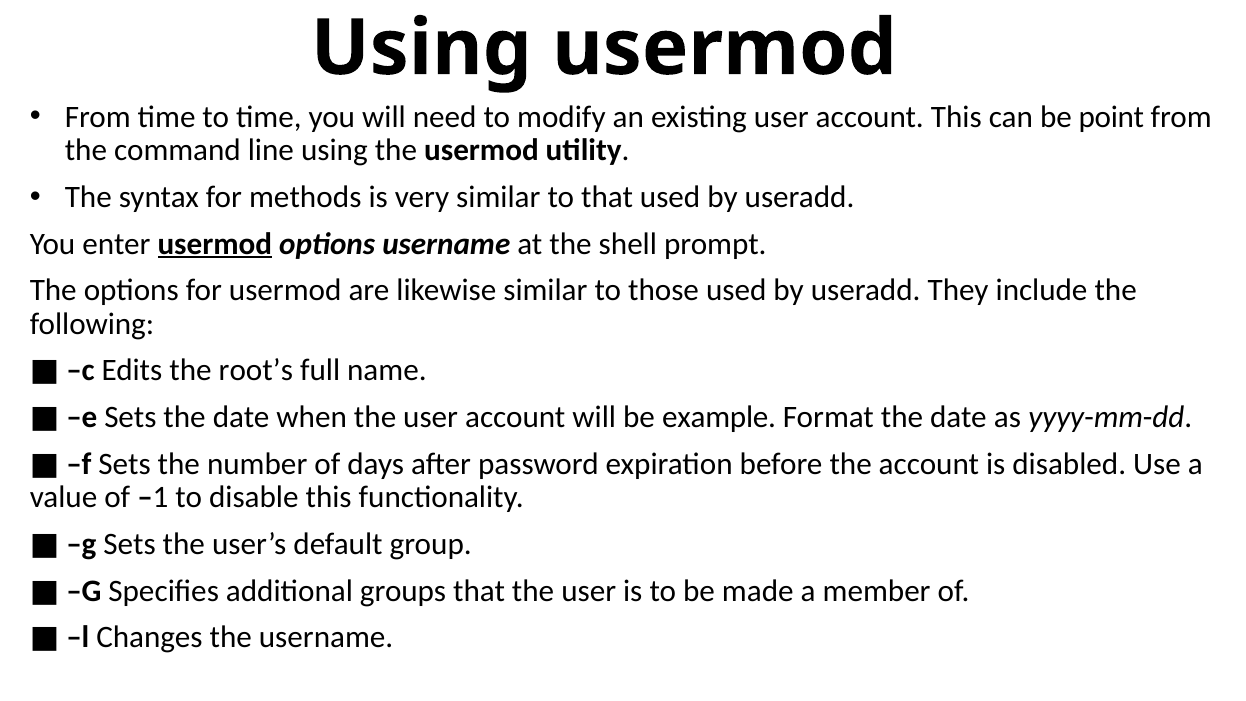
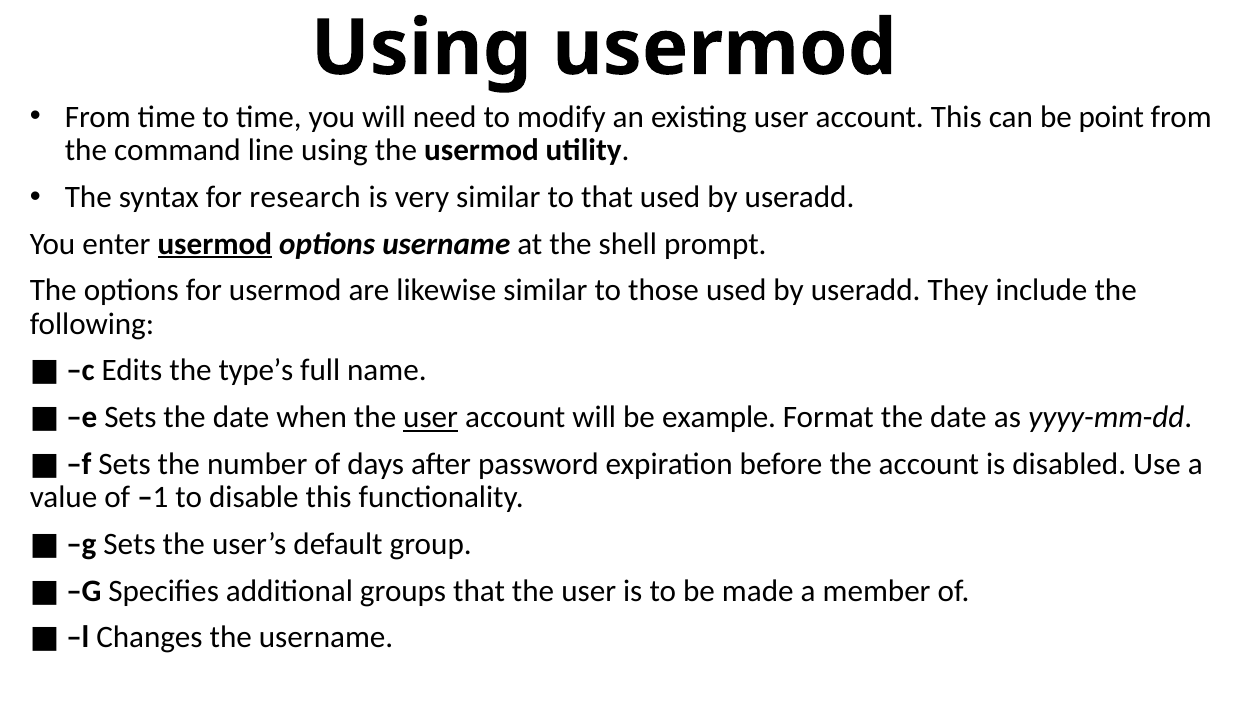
methods: methods -> research (305, 197)
root’s: root’s -> type’s (256, 371)
user underline: none -> present (431, 417)
